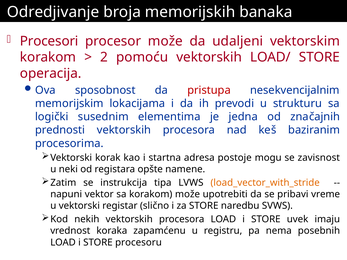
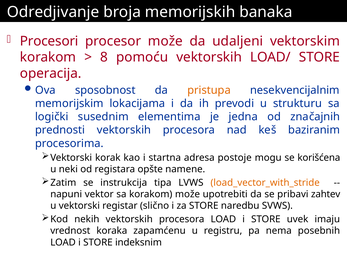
2: 2 -> 8 (104, 57)
pristupa colour: red -> orange (209, 90)
zavisnost: zavisnost -> korišćena (319, 158)
vreme: vreme -> zahtev (326, 194)
procesoru: procesoru -> indeksnim (139, 243)
